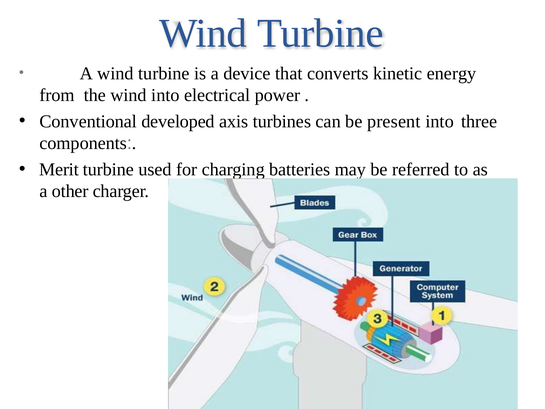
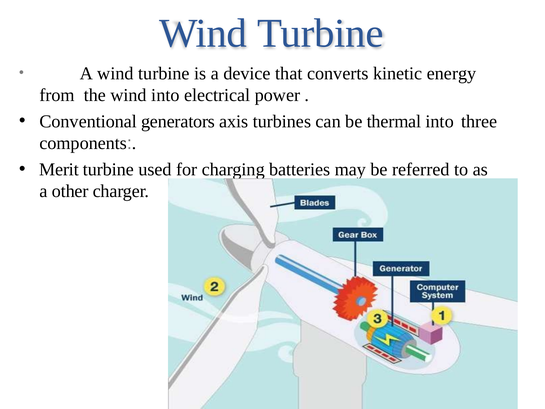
developed: developed -> generators (178, 121)
present: present -> thermal (394, 121)
